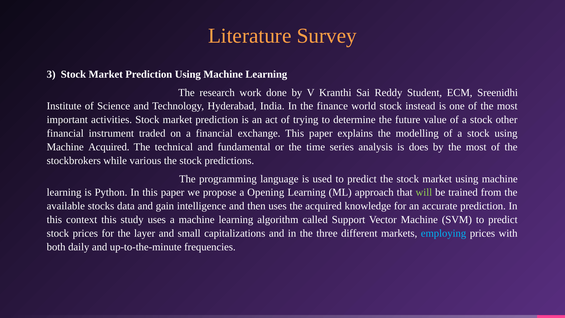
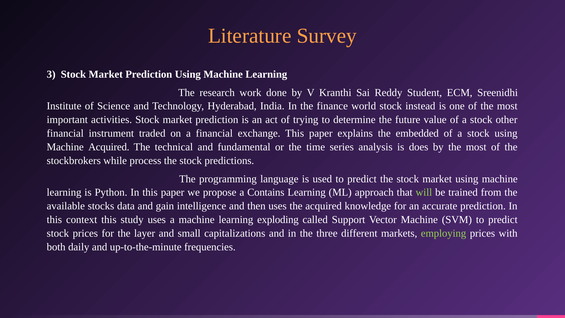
modelling: modelling -> embedded (417, 133)
various: various -> process (145, 160)
Opening: Opening -> Contains (266, 192)
algorithm: algorithm -> exploding (278, 220)
employing colour: light blue -> light green (444, 233)
